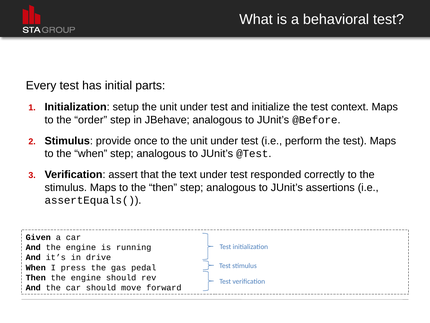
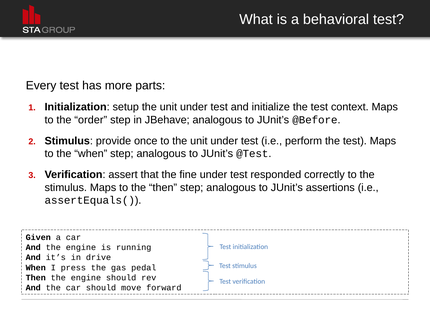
initial: initial -> more (118, 85)
text: text -> fine (188, 174)
